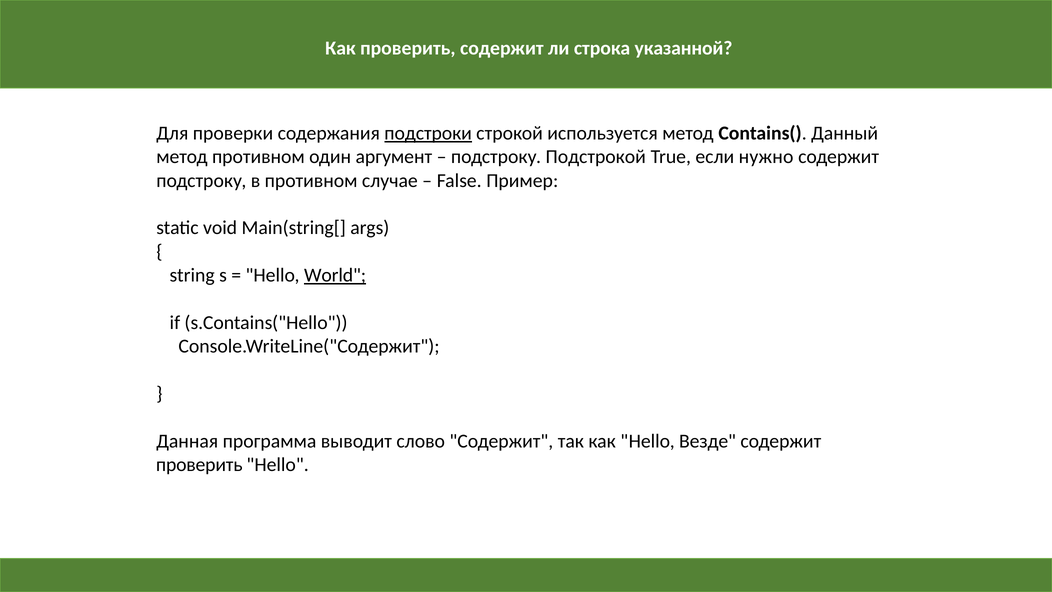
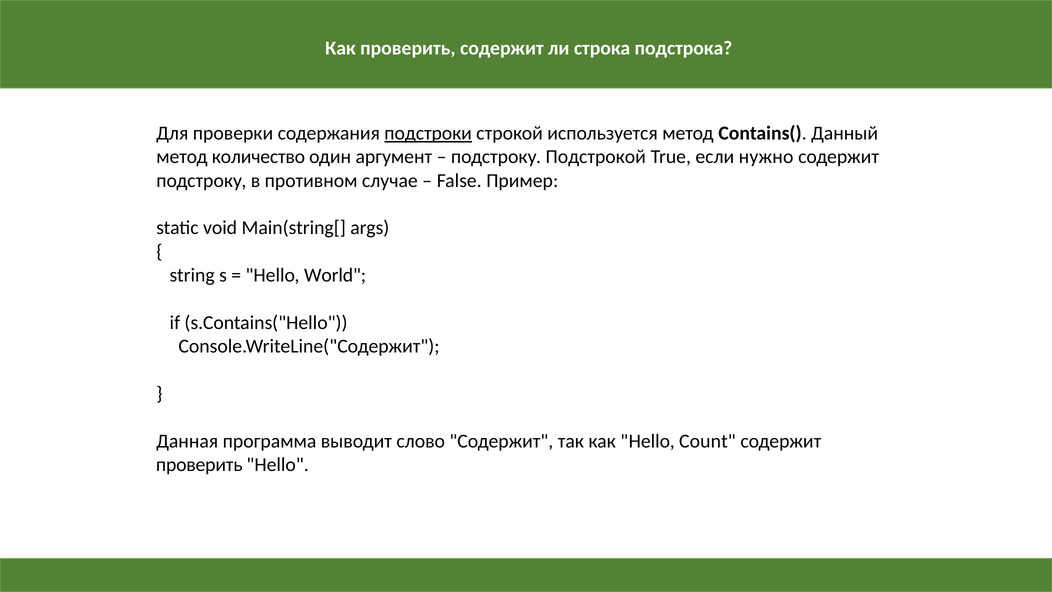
указанной: указанной -> подстрока (683, 48)
метод противном: противном -> количество (258, 157)
World underline: present -> none (335, 275)
Везде: Везде -> Count (707, 441)
